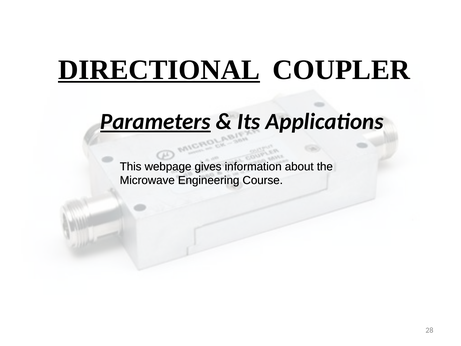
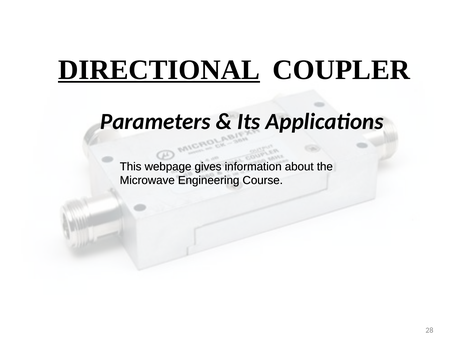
Parameters underline: present -> none (155, 121)
